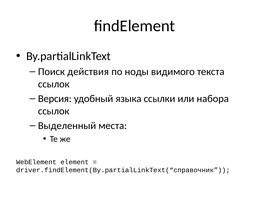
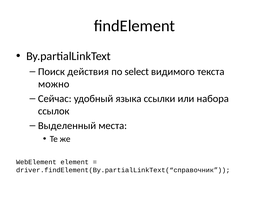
ноды: ноды -> select (137, 72)
ссылок: ссылок -> можно (54, 84)
Версия: Версия -> Сейчас (55, 99)
